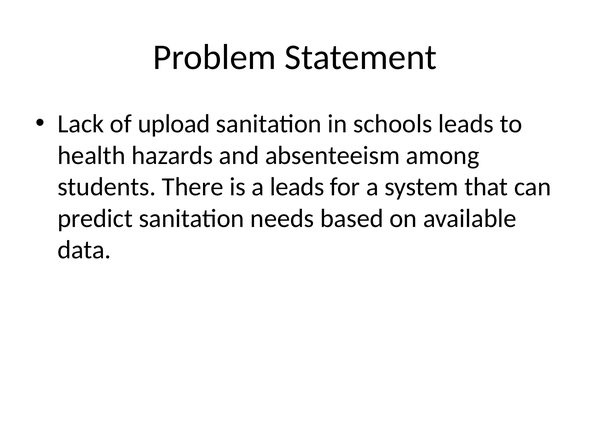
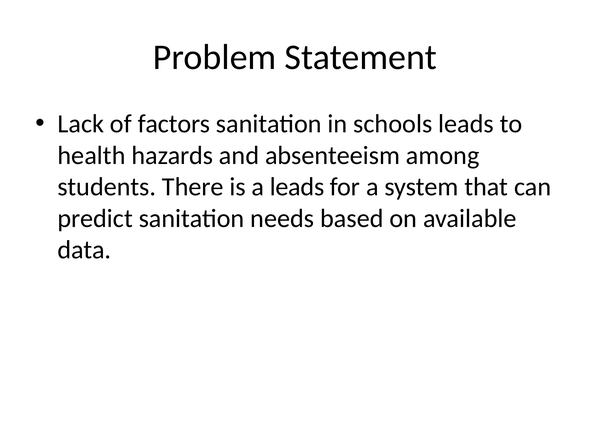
upload: upload -> factors (174, 124)
